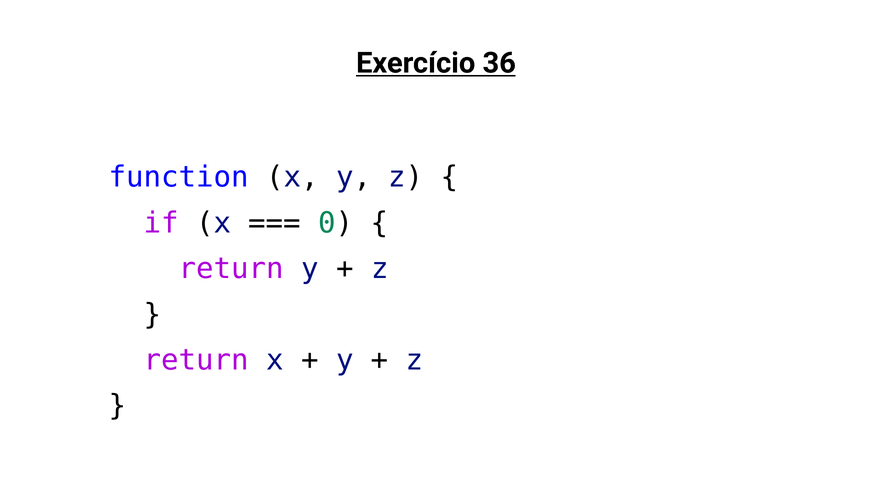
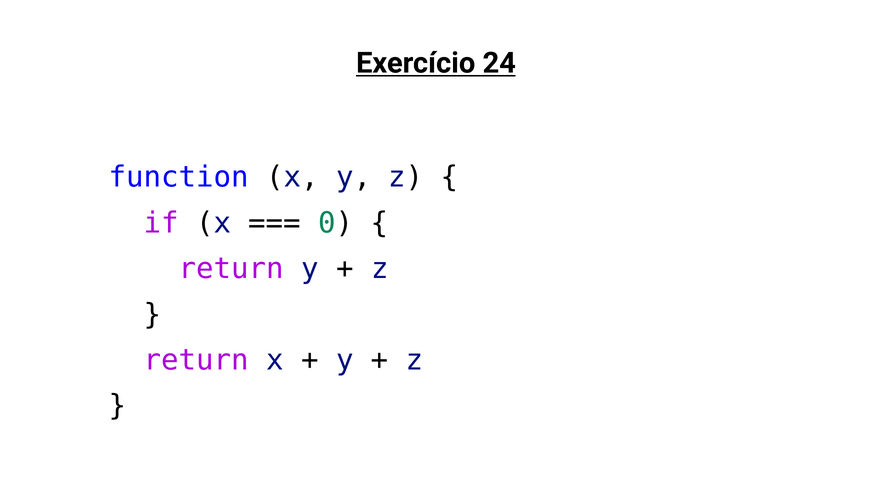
36: 36 -> 24 (499, 63)
